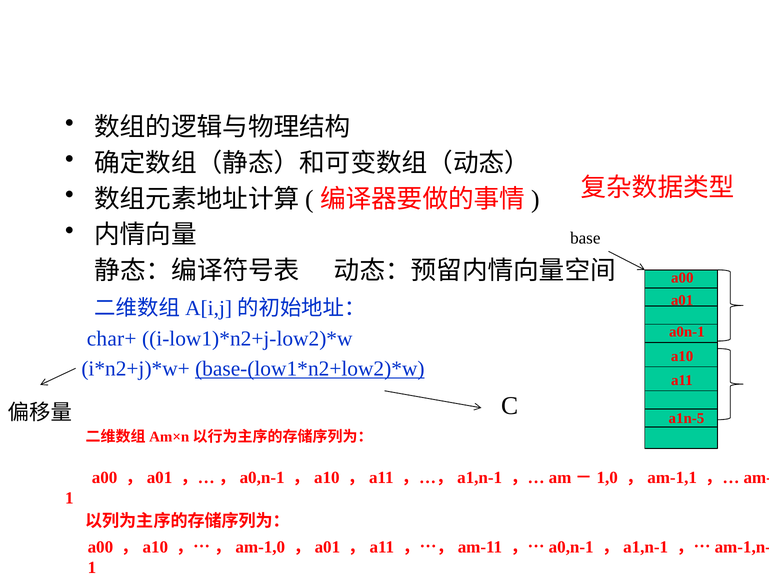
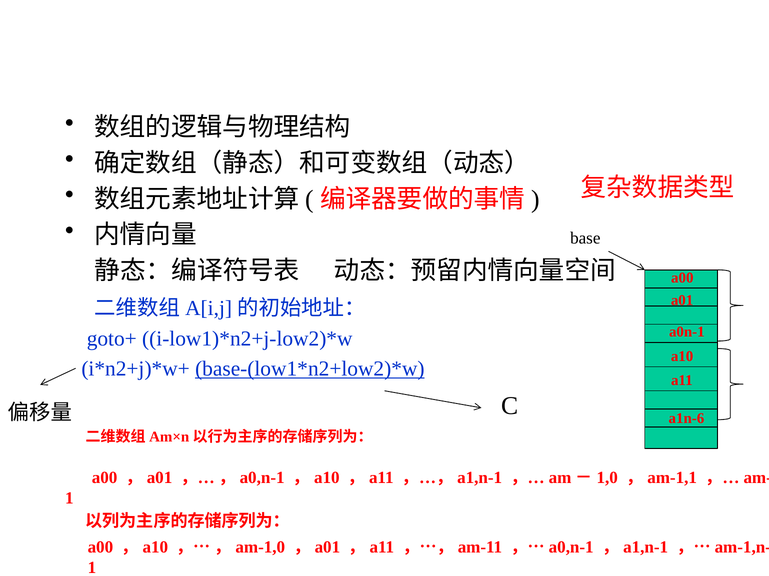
char+: char+ -> goto+ (112, 339)
a1n-5: a1n-5 -> a1n-6 (686, 419)
